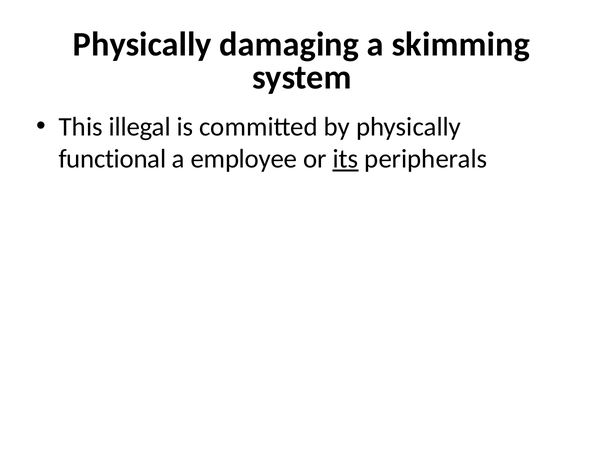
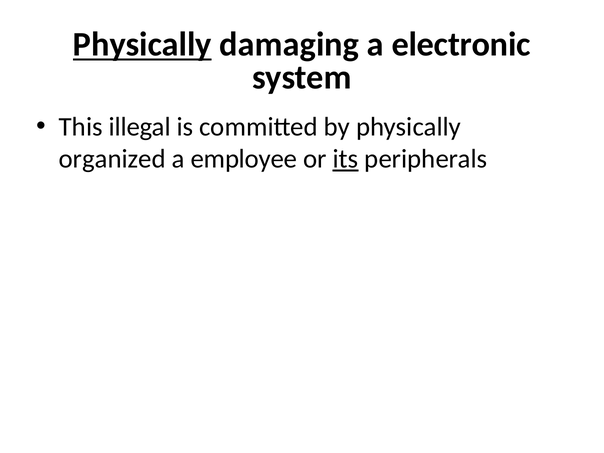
Physically underline: none -> present (142, 45)
skimming: skimming -> electronic (461, 45)
functional: functional -> organized (112, 159)
